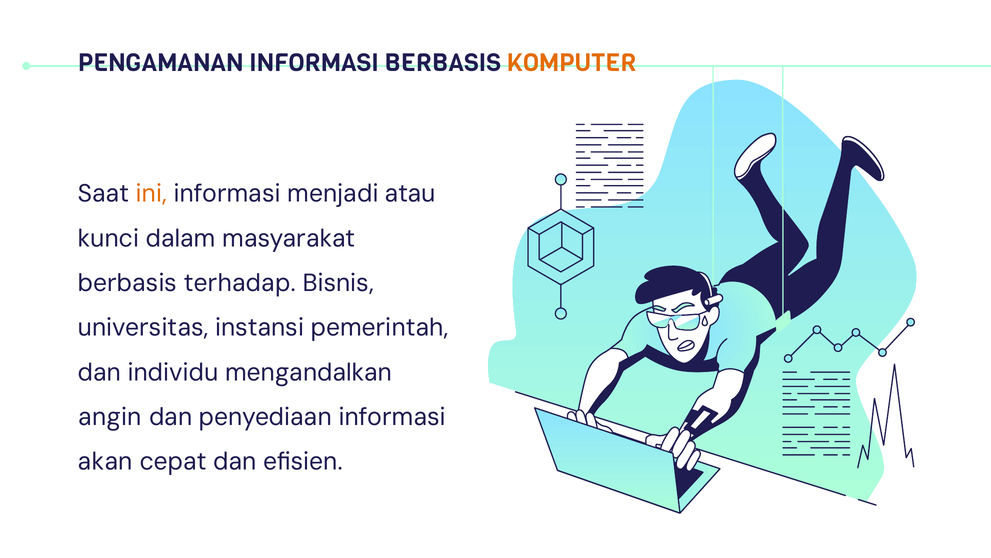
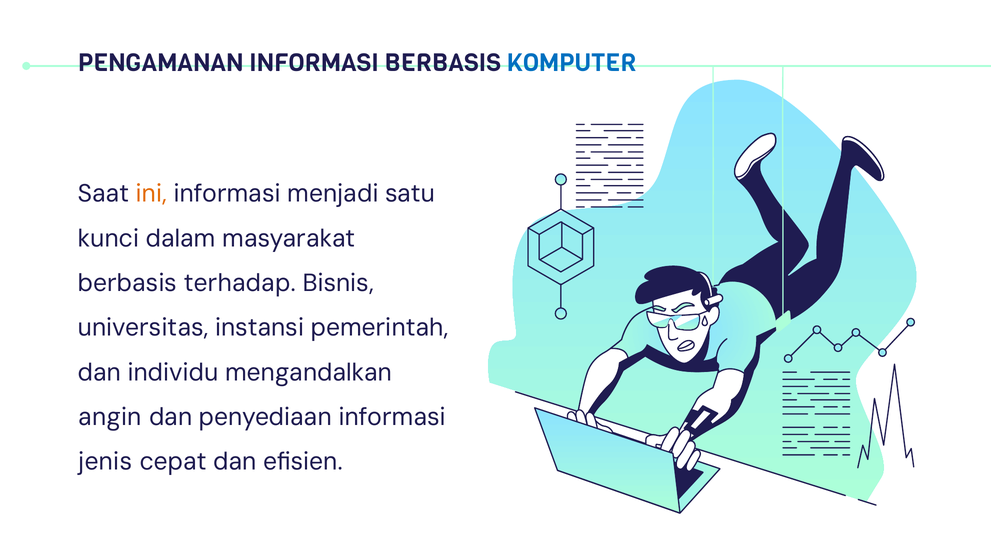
KOMPUTER colour: orange -> blue (572, 63)
atau: atau -> satu (410, 194)
akan: akan -> jenis (105, 461)
